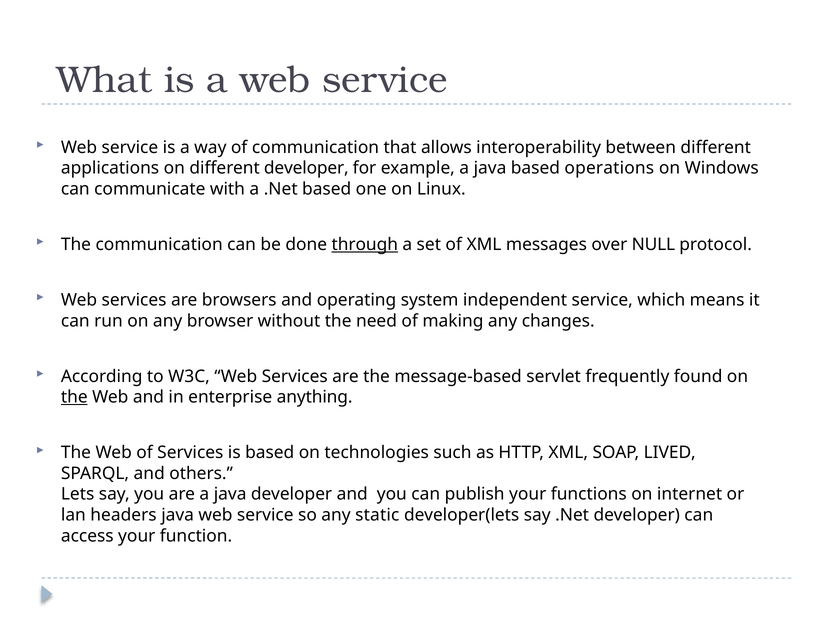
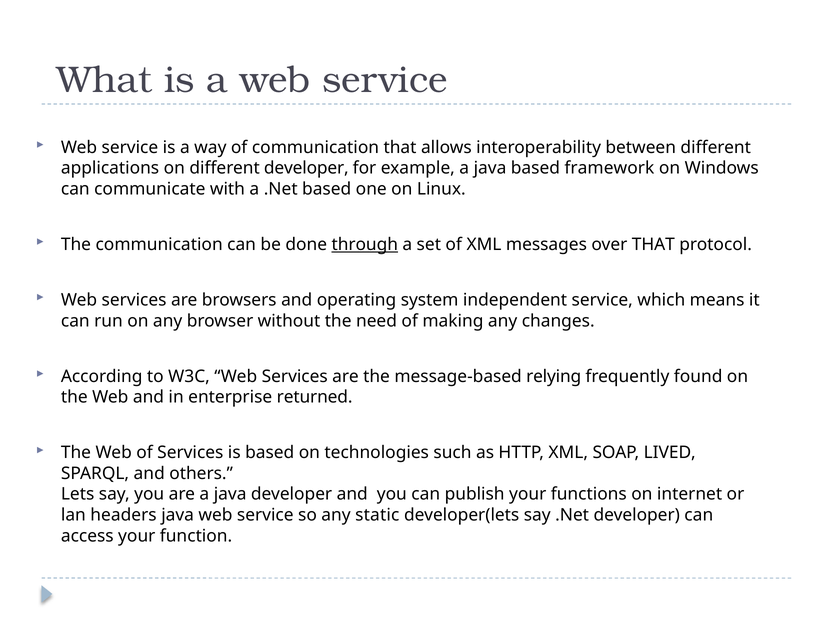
operations: operations -> framework (609, 168)
over NULL: NULL -> THAT (653, 245)
servlet: servlet -> relying (554, 377)
the underline: present -> none (74, 398)
anything: anything -> returned (315, 398)
